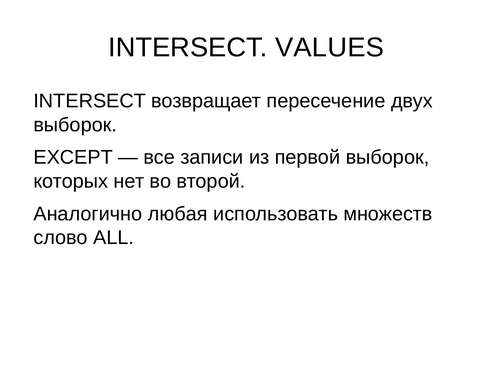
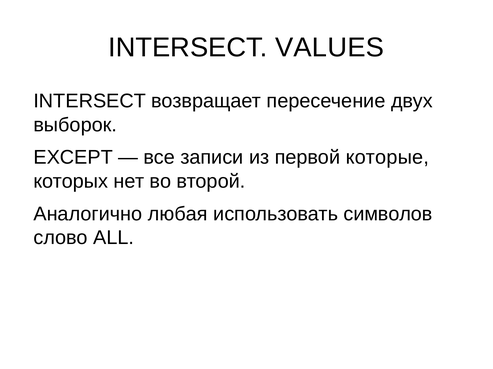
первой выборок: выборок -> которые (387, 158)
множеств: множеств -> символов (388, 214)
